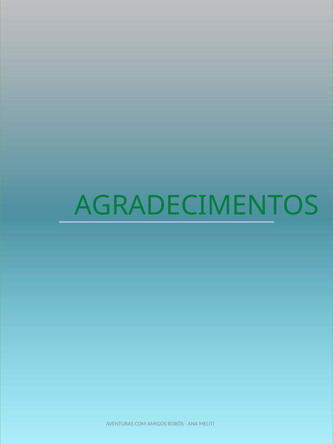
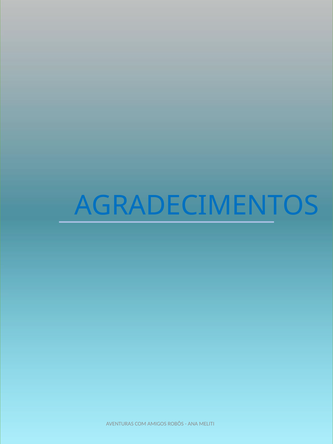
AGRADECIMENTOS colour: green -> blue (197, 206)
